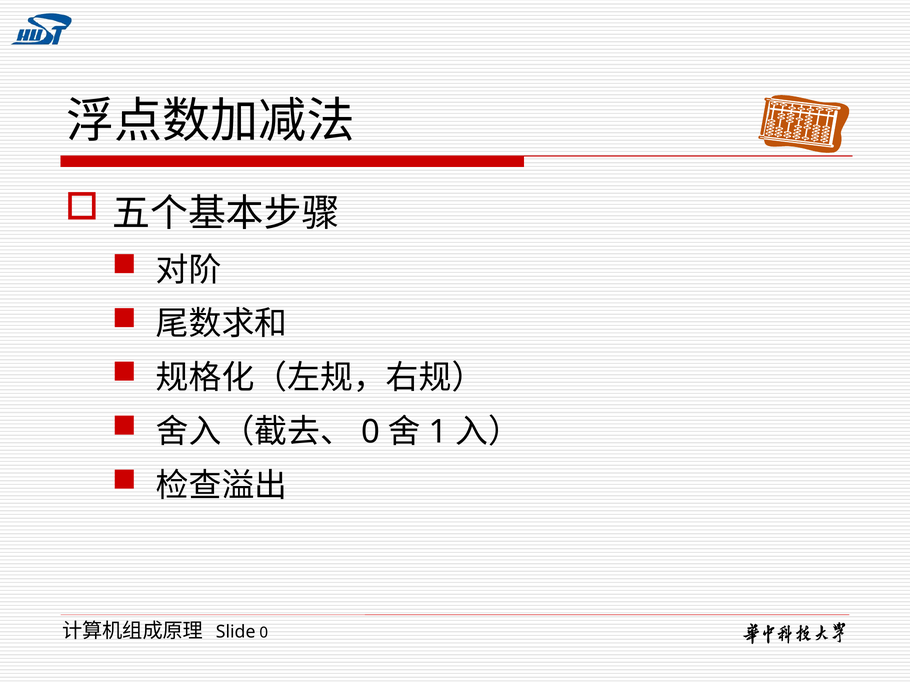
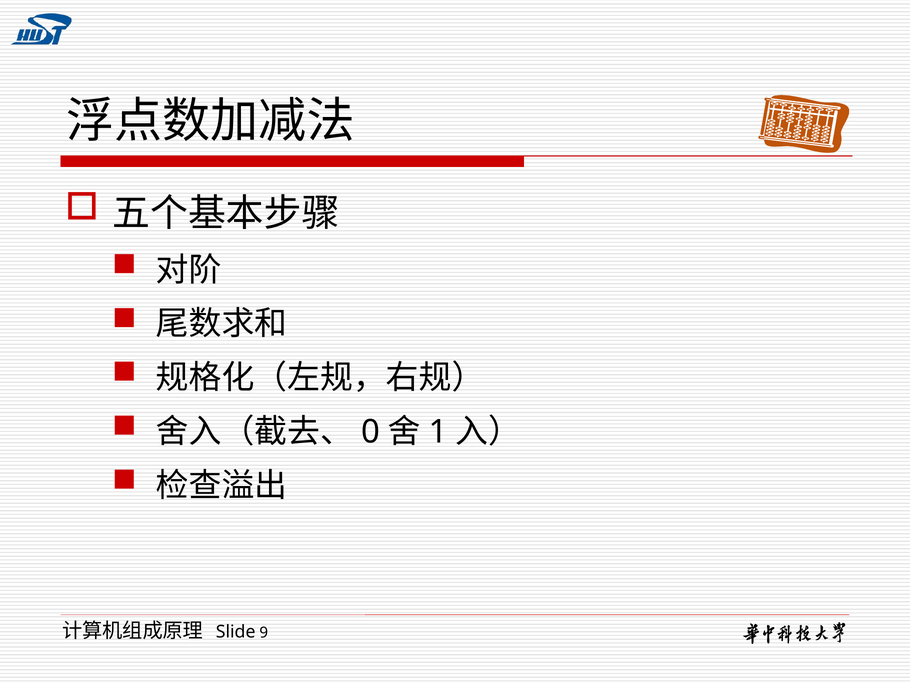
Slide 0: 0 -> 9 (264, 632)
